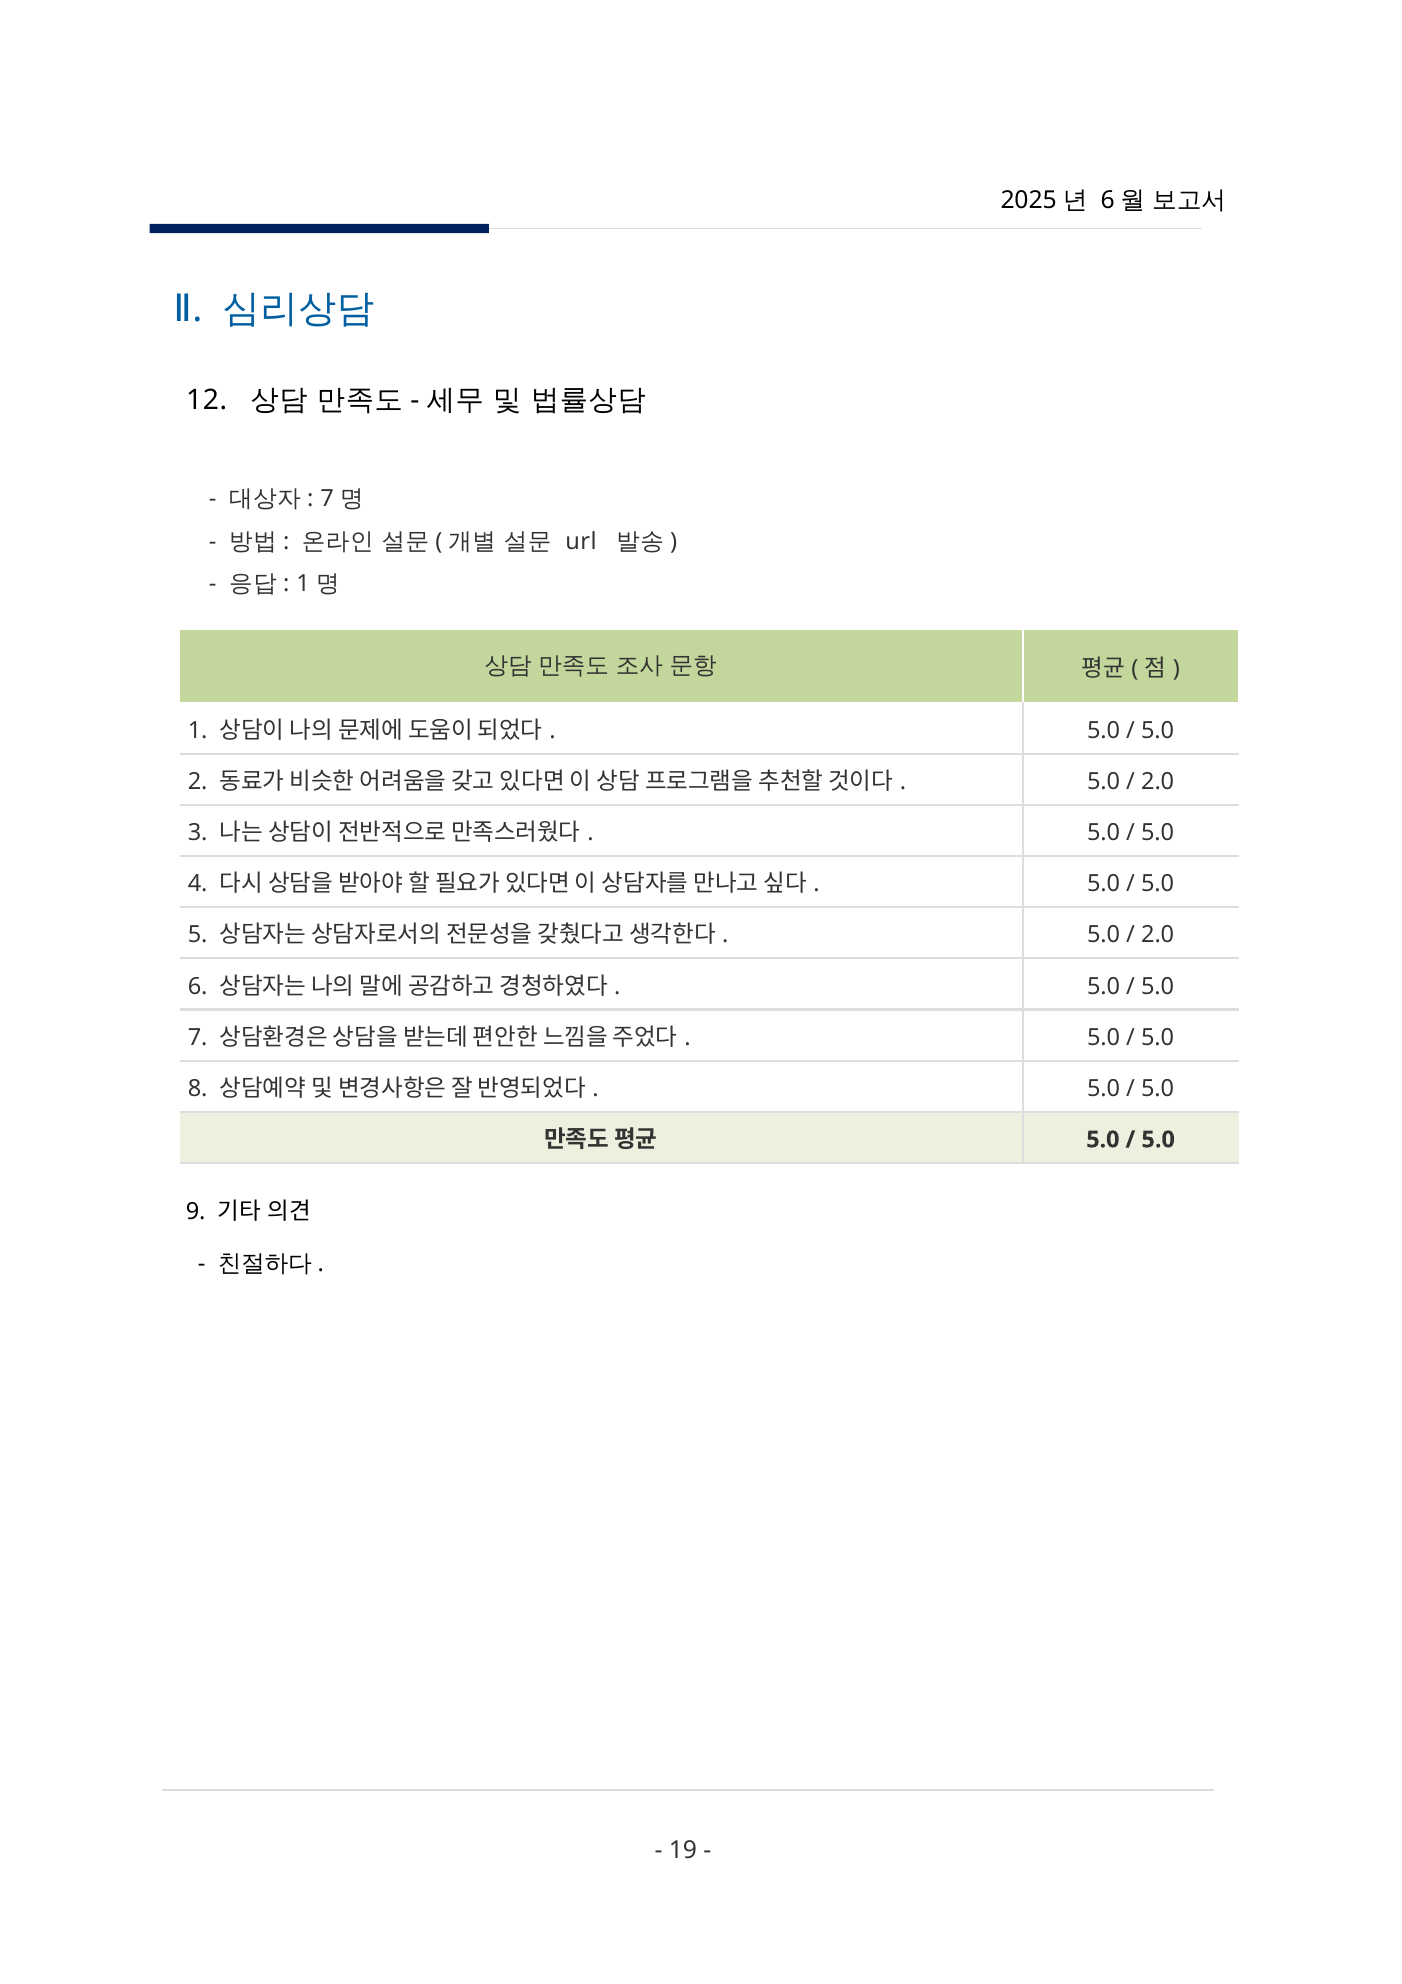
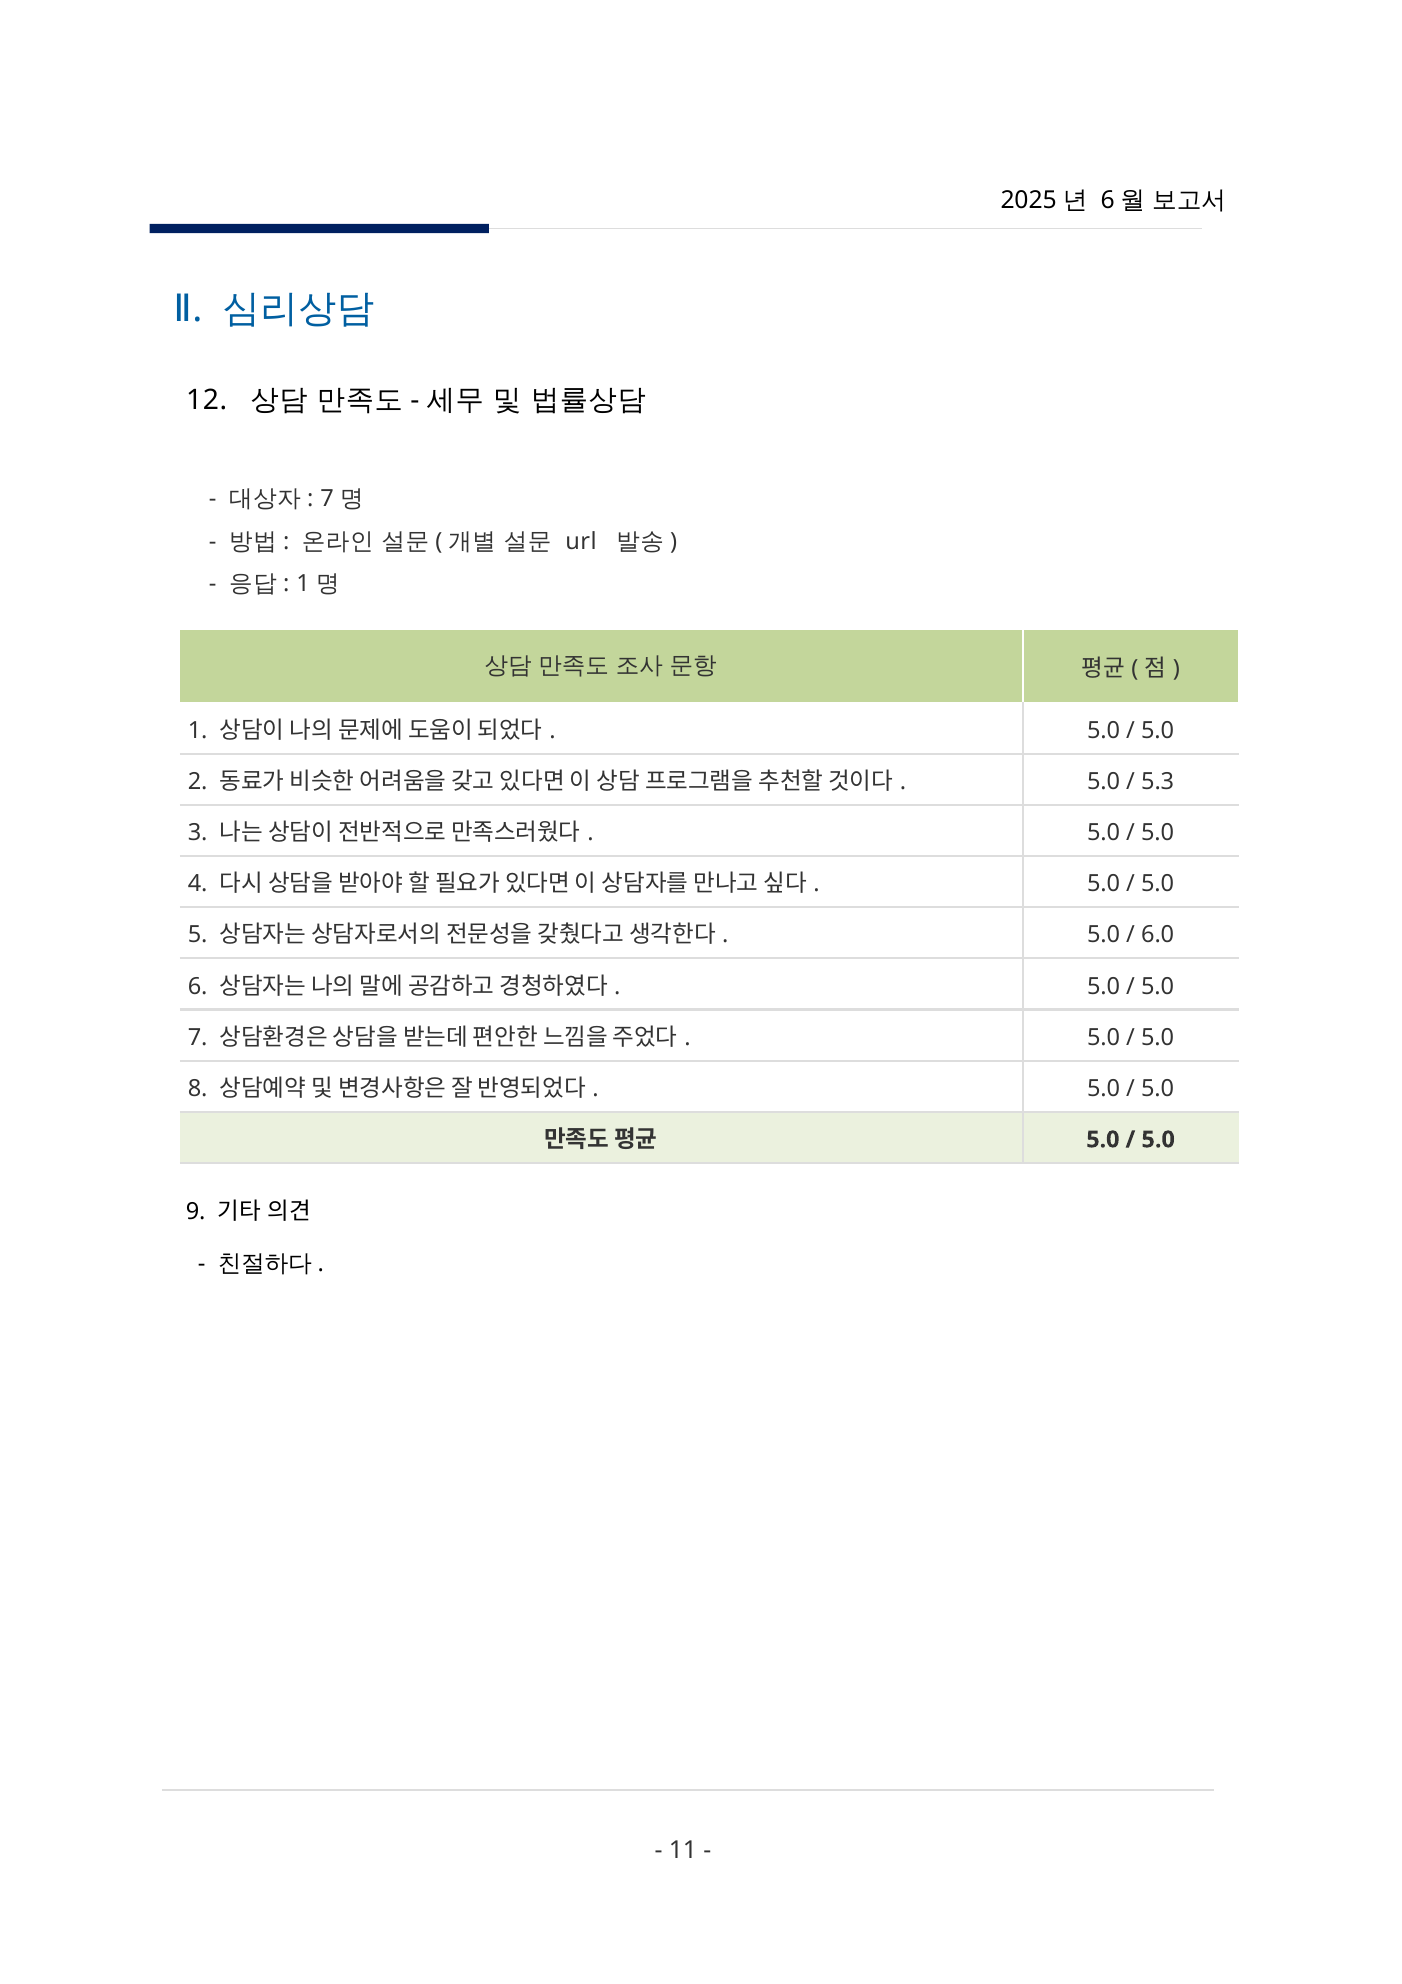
2.0: 2.0 -> 5.3 (1158, 782)
2.0: 2.0 -> 6.0 (1158, 935)
19: 19 -> 11 (683, 1850)
